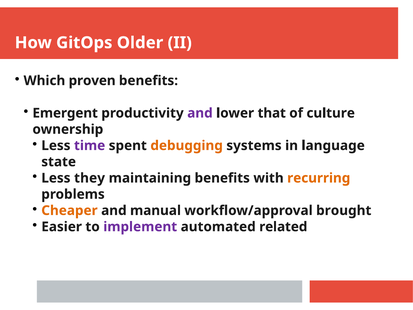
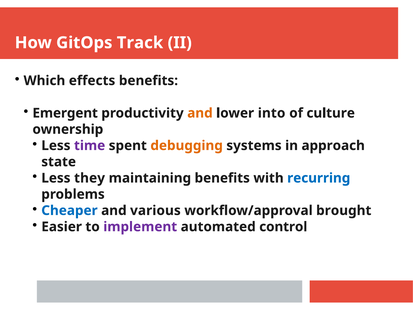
Older: Older -> Track (140, 43)
proven: proven -> effects (92, 81)
and colour: purple -> orange (200, 113)
that: that -> into (272, 113)
language: language -> approach (333, 145)
recurring colour: orange -> blue (319, 178)
Cheaper colour: orange -> blue (69, 210)
manual: manual -> various (155, 210)
related: related -> control (283, 227)
